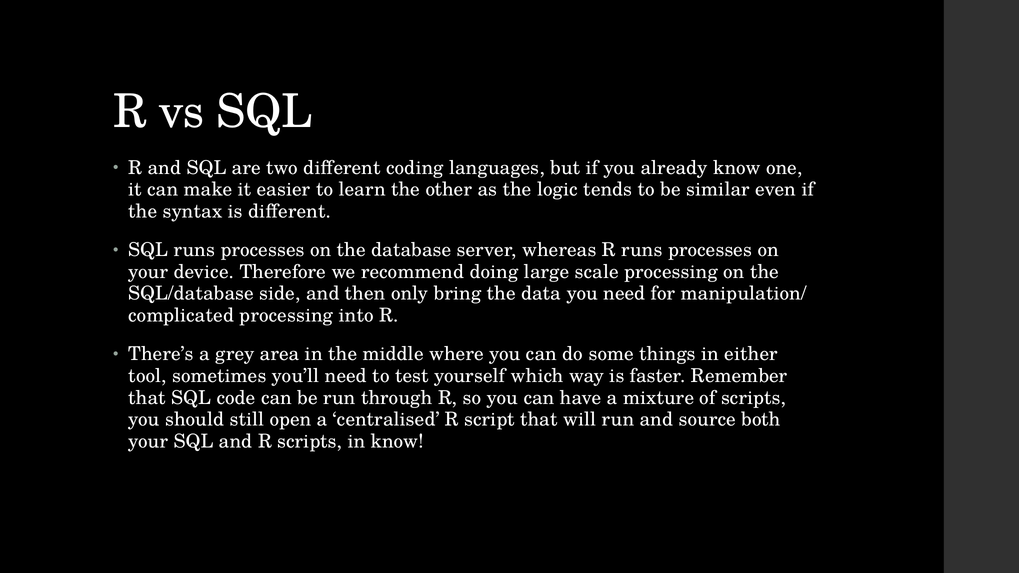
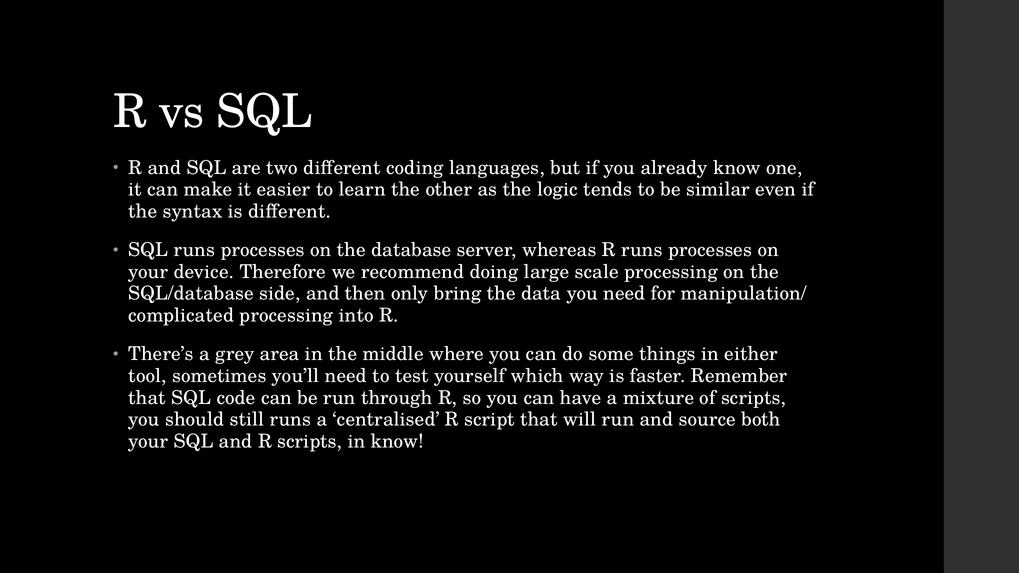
still open: open -> runs (290, 420)
